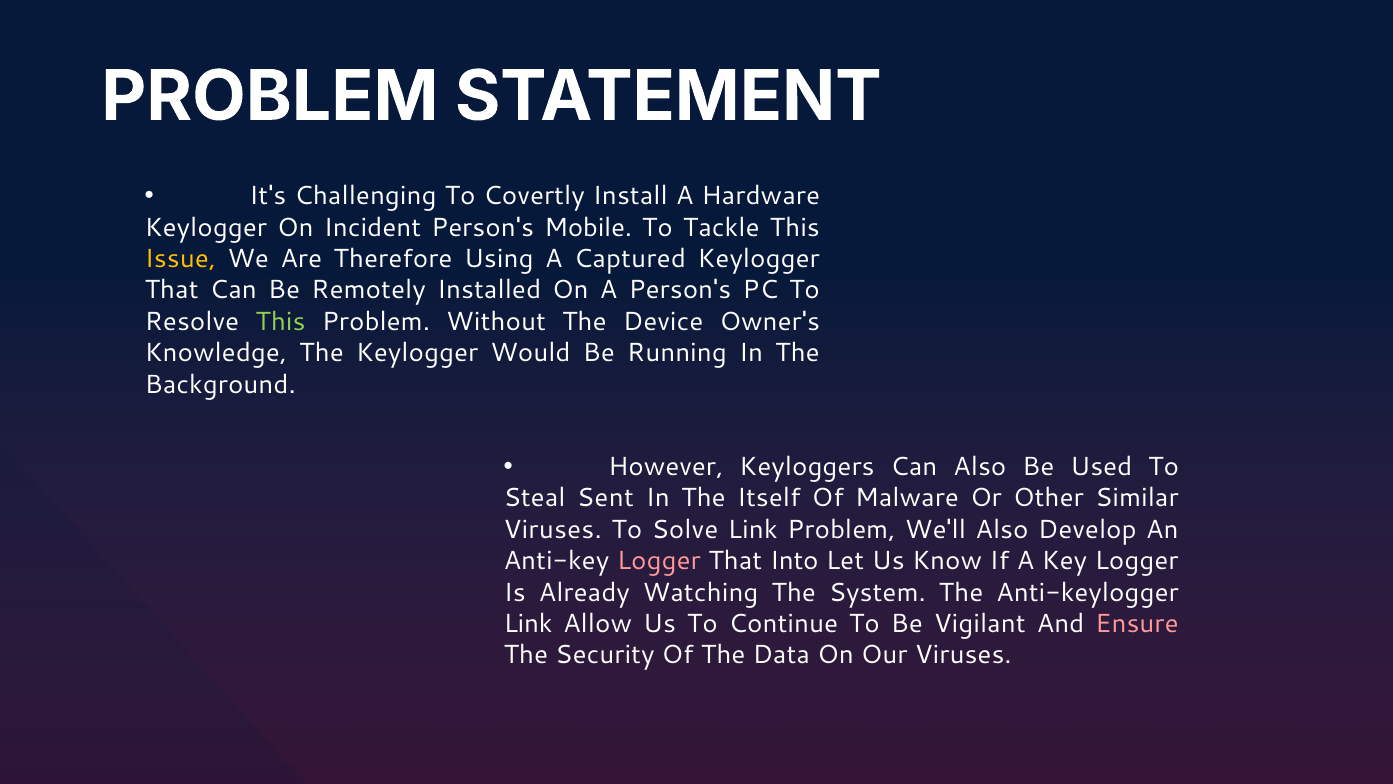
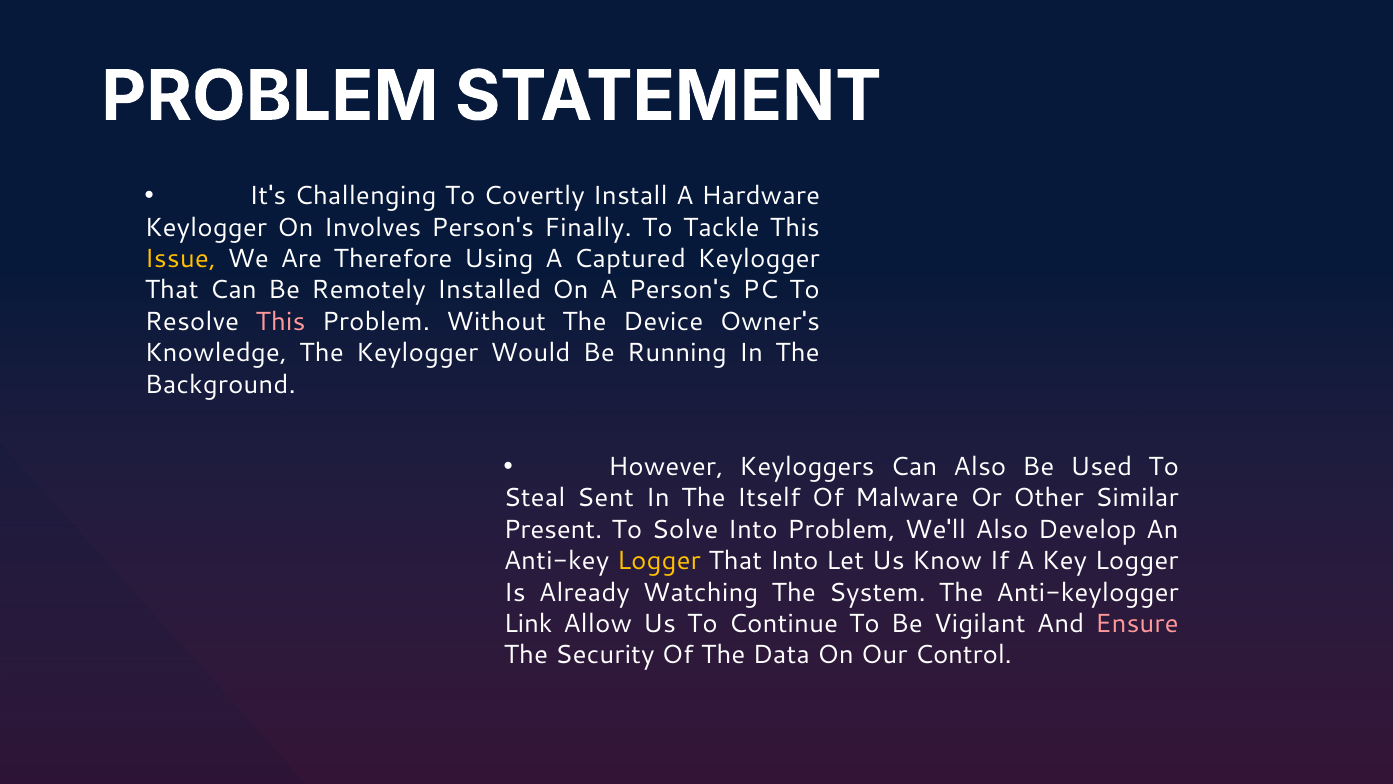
Incident: Incident -> Involves (373, 228)
Mobile: Mobile -> Finally (588, 228)
This colour: light green -> pink (280, 322)
Viruses: Viruses -> Present (553, 529)
Solve Link: Link -> Into (753, 529)
Logger colour: pink -> yellow (659, 561)
Our Viruses: Viruses -> Control (963, 655)
